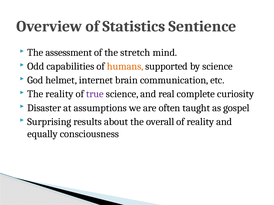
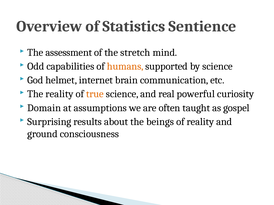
true colour: purple -> orange (95, 94)
complete: complete -> powerful (196, 94)
Disaster: Disaster -> Domain (44, 108)
overall: overall -> beings (160, 122)
equally: equally -> ground (42, 134)
